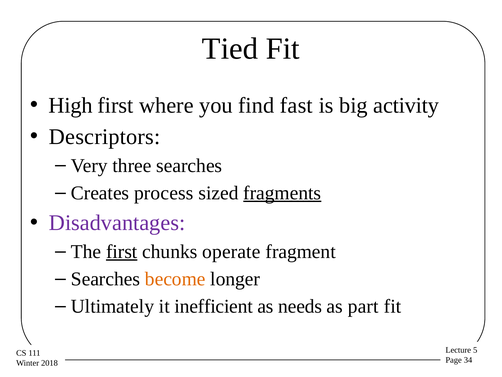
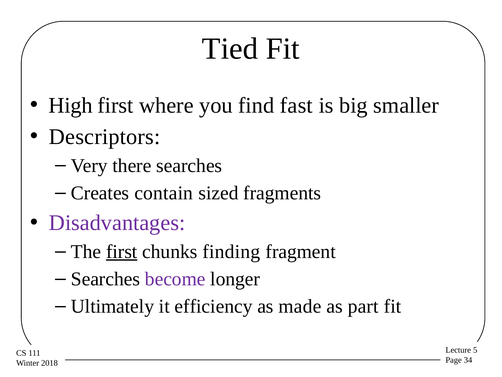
activity: activity -> smaller (406, 105)
three: three -> there (132, 165)
process: process -> contain (164, 193)
fragments underline: present -> none (282, 193)
operate: operate -> finding (231, 251)
become colour: orange -> purple (175, 279)
inefficient: inefficient -> efficiency (214, 306)
needs: needs -> made (300, 306)
